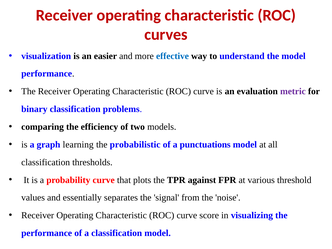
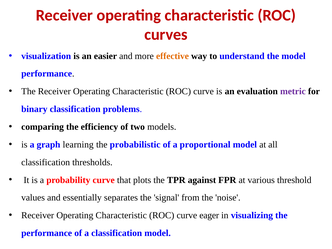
effective colour: blue -> orange (172, 56)
punctuations: punctuations -> proportional (205, 145)
score: score -> eager (209, 215)
